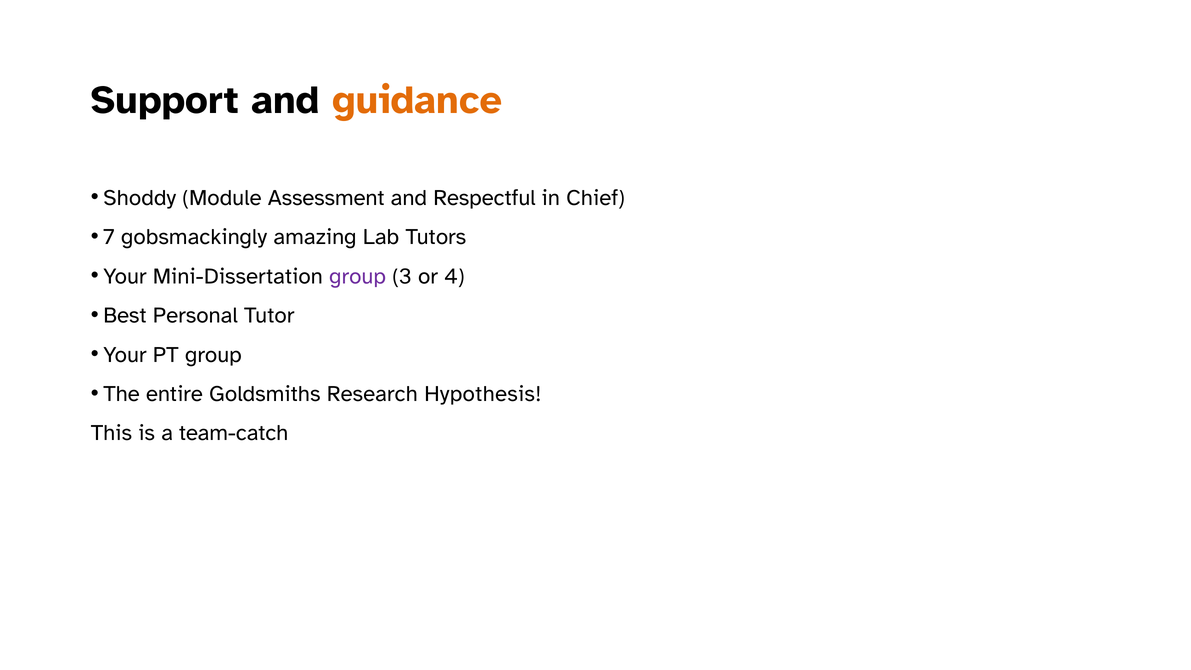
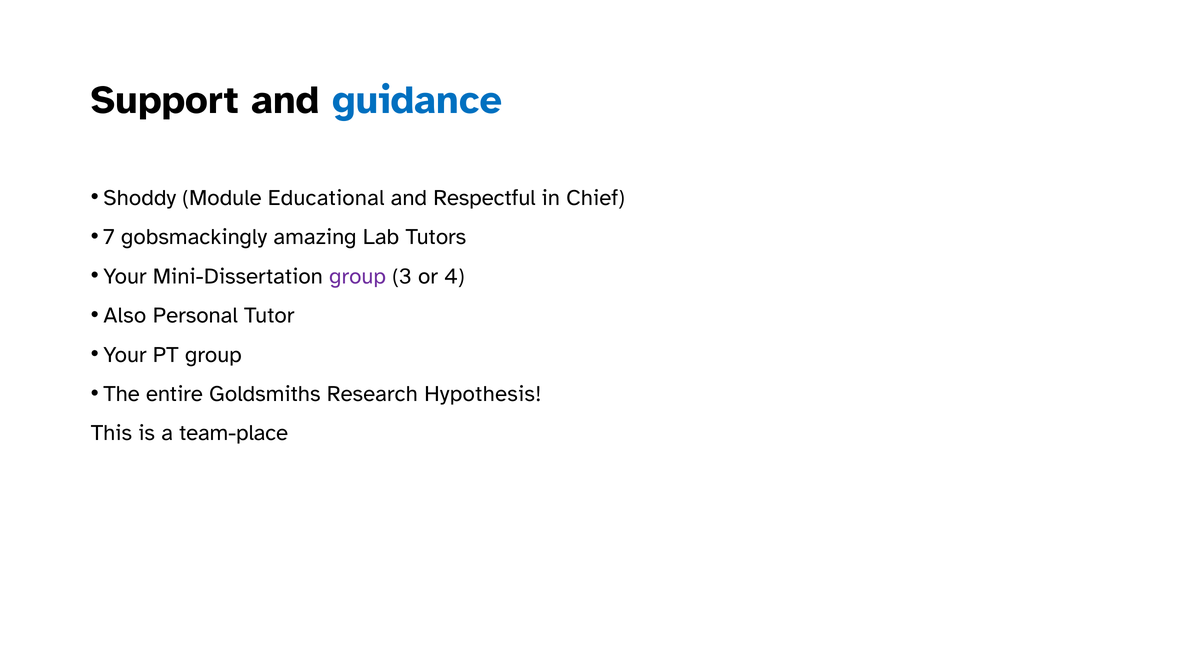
guidance colour: orange -> blue (417, 100)
Assessment: Assessment -> Educational (326, 198)
Best: Best -> Also (125, 315)
team-catch: team-catch -> team-place (234, 433)
